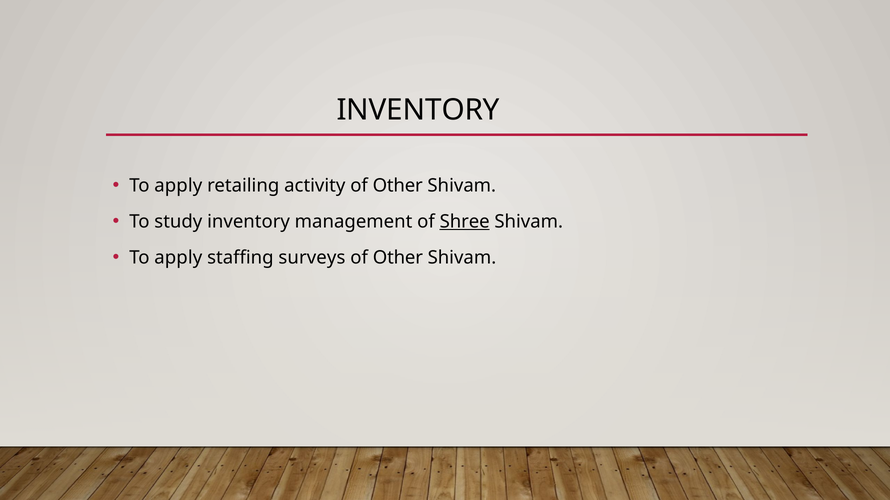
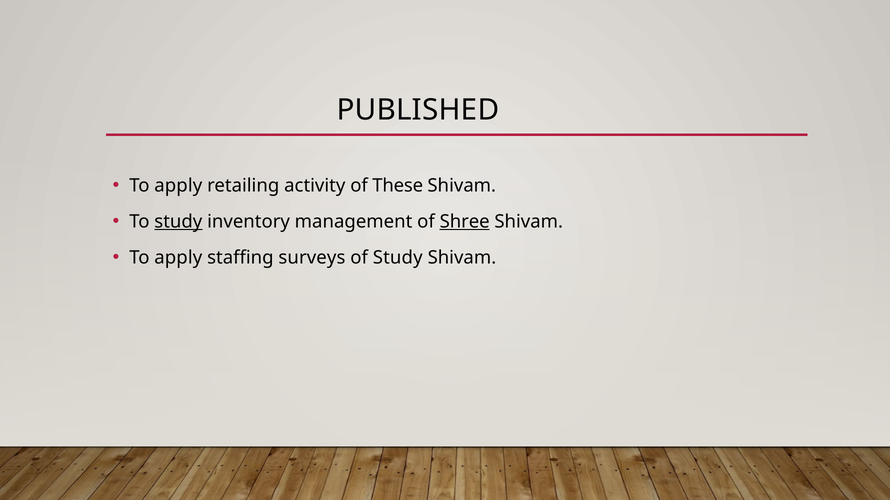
INVENTORY: INVENTORY -> PUBLISHED (418, 110)
activity of Other: Other -> These (398, 186)
study underline: none -> present (178, 222)
Other: Other -> Study (398, 258)
